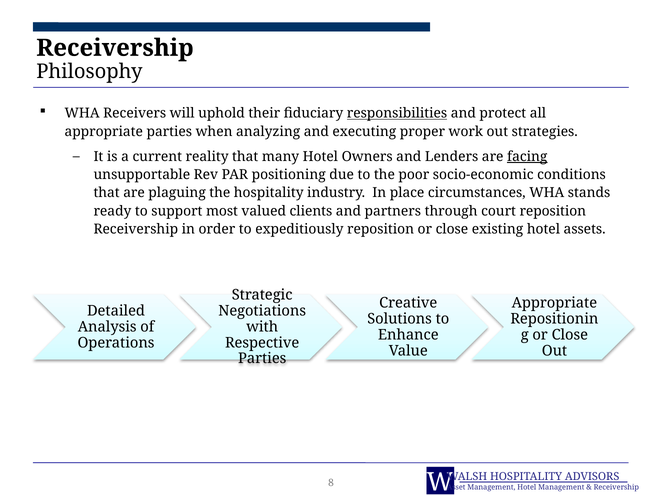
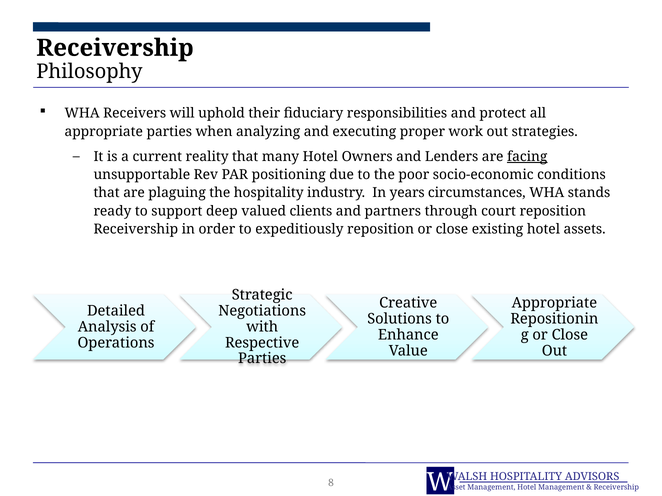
responsibilities underline: present -> none (397, 113)
place: place -> years (407, 193)
most: most -> deep (222, 211)
